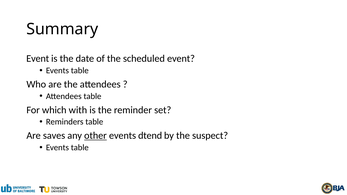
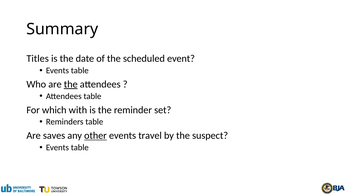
Event: Event -> Titles (38, 59)
the underline: none -> present (71, 84)
dtend: dtend -> travel (150, 136)
